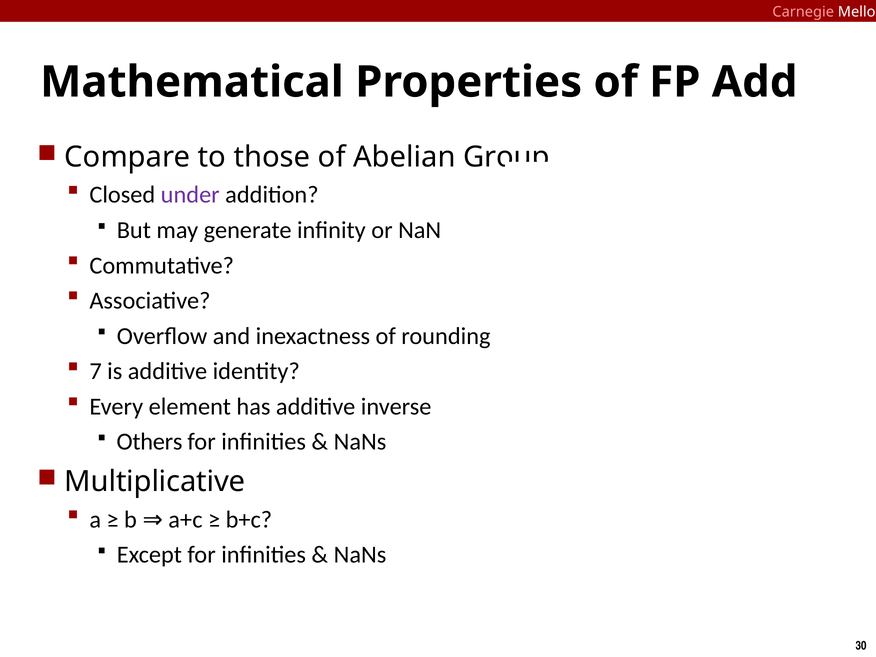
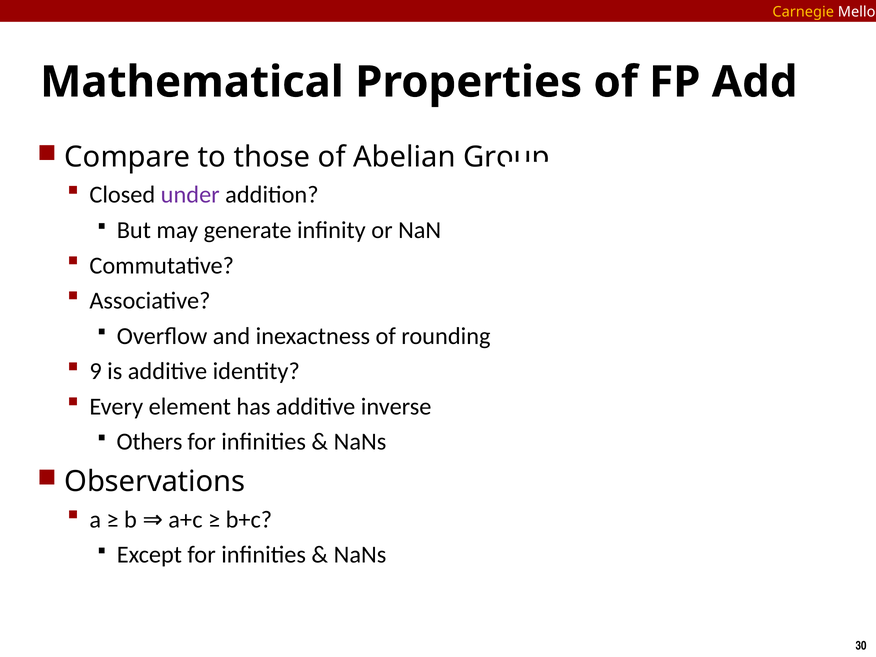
Carnegie colour: pink -> yellow (803, 12)
7: 7 -> 9 (96, 371)
Multiplicative: Multiplicative -> Observations (155, 482)
